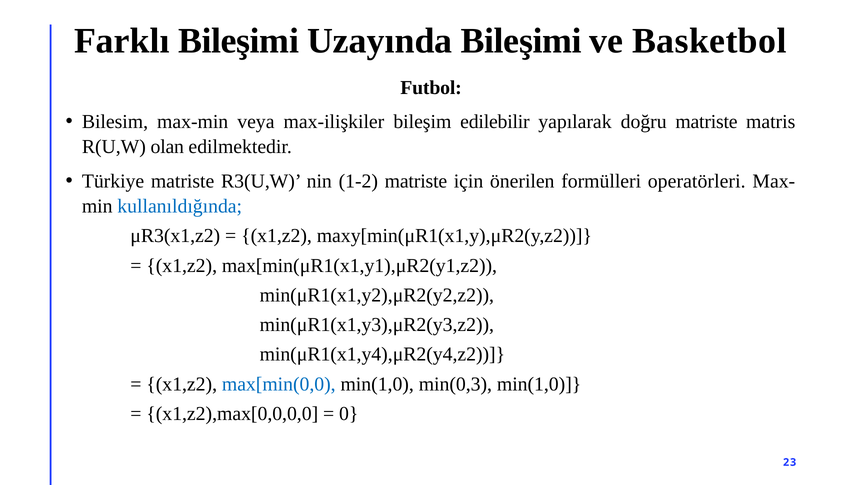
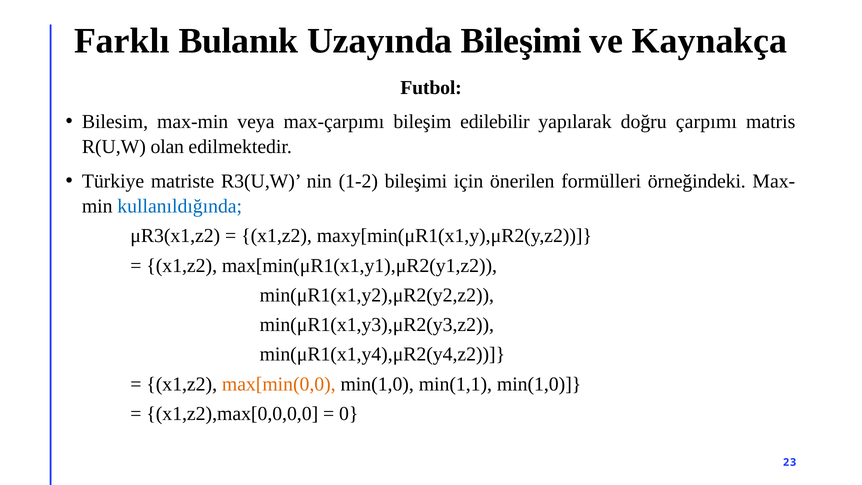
Farklı Bileşimi: Bileşimi -> Bulanık (238, 41)
Basketbol: Basketbol -> Kaynakça (710, 41)
max-ilişkiler: max-ilişkiler -> max-çarpımı (334, 122)
doğru matriste: matriste -> çarpımı (706, 122)
1-2 matriste: matriste -> bileşimi (416, 181)
operatörleri: operatörleri -> örneğindeki (697, 181)
max[min(0,0 colour: blue -> orange (279, 384)
min(0,3: min(0,3 -> min(1,1 (455, 384)
